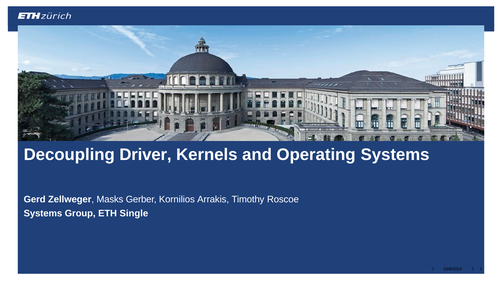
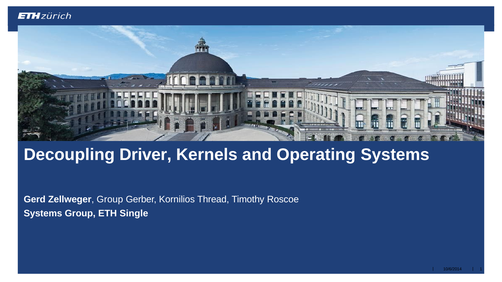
Zellweger Masks: Masks -> Group (110, 200)
Arrakis: Arrakis -> Thread (213, 200)
